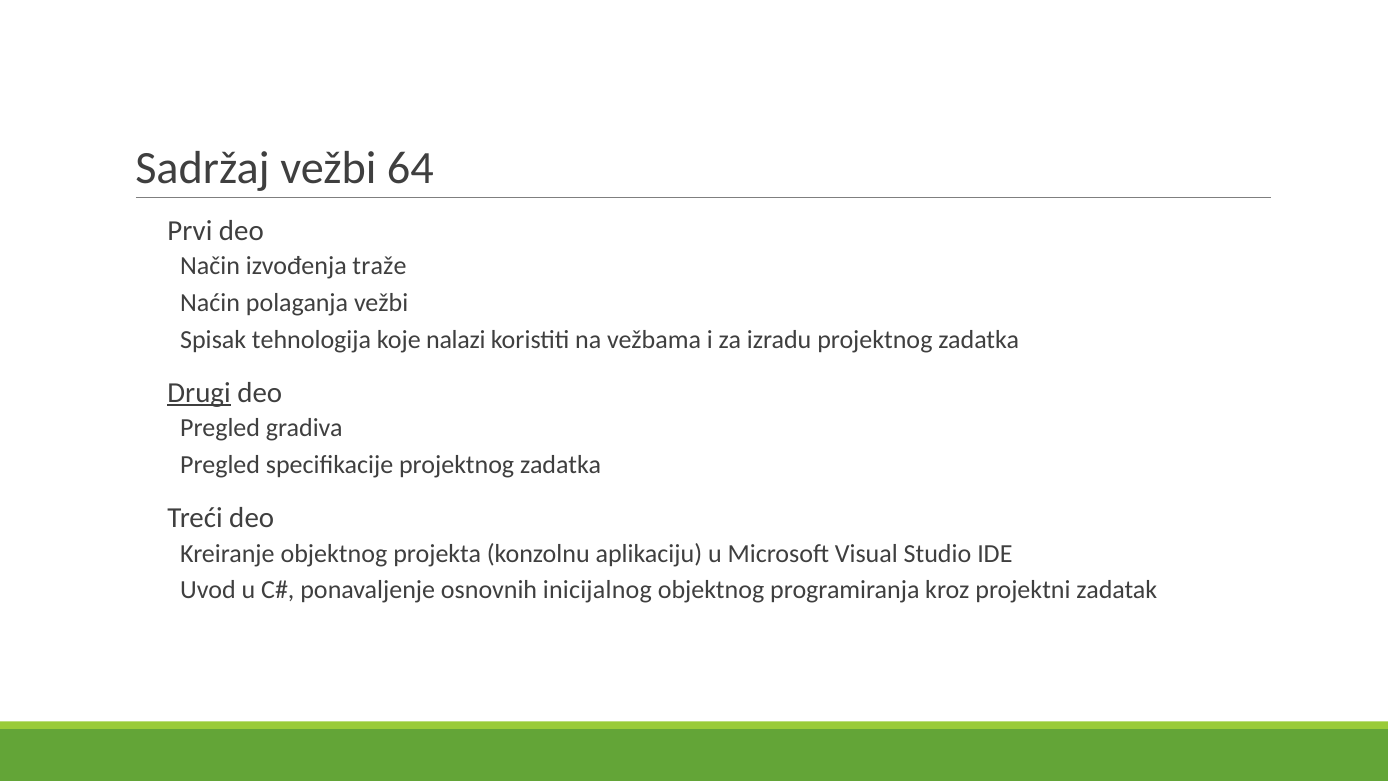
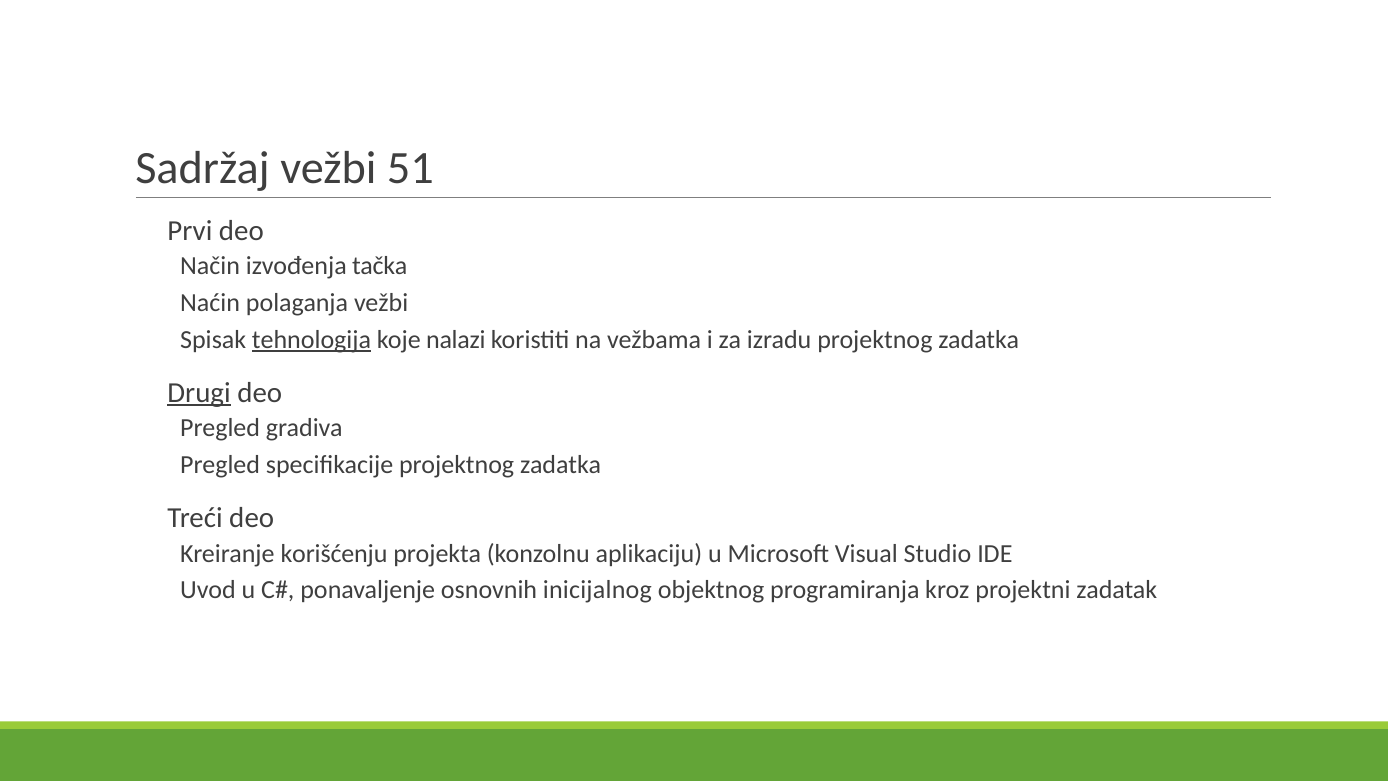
64: 64 -> 51 (410, 168)
traže: traže -> tačka (380, 266)
tehnologija underline: none -> present (312, 340)
objektnog: objektnog -> korišćenju (334, 553)
